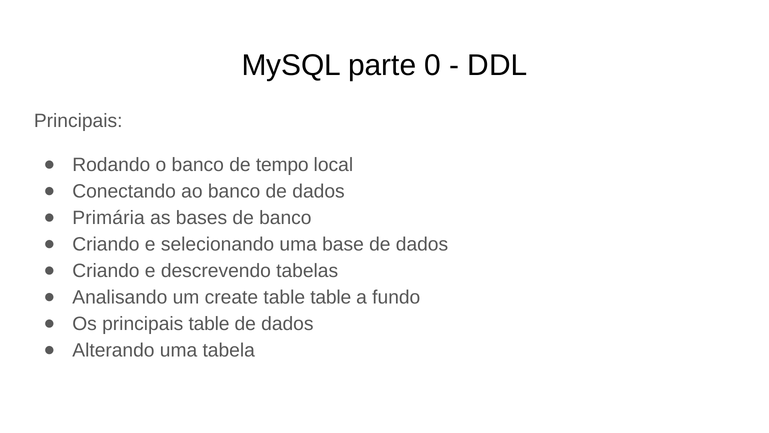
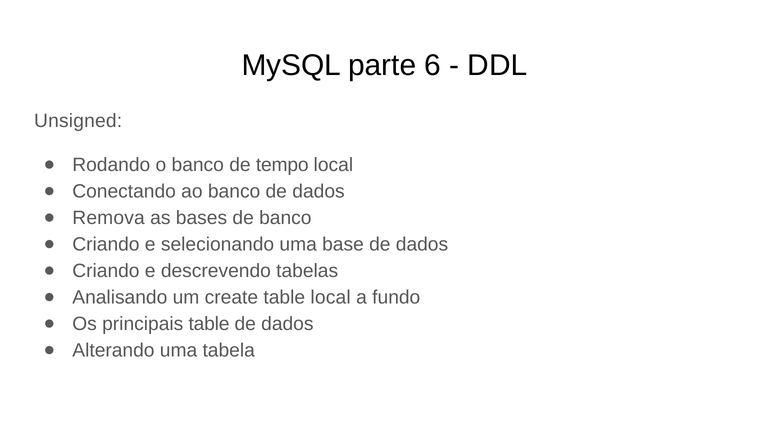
0: 0 -> 6 (433, 65)
Principais: Principais -> Unsigned (78, 121)
Primária: Primária -> Remova (109, 218)
table table: table -> local (331, 297)
